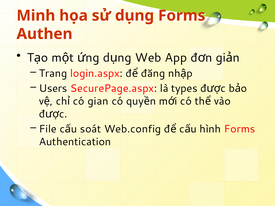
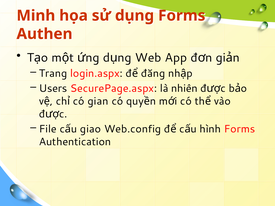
types: types -> nhiên (184, 88)
soát: soát -> giao (91, 129)
